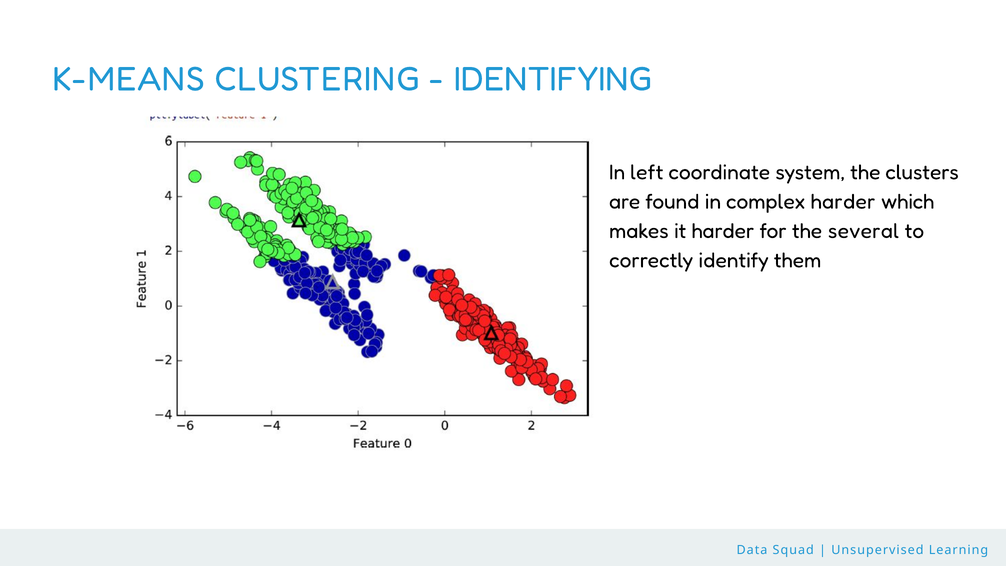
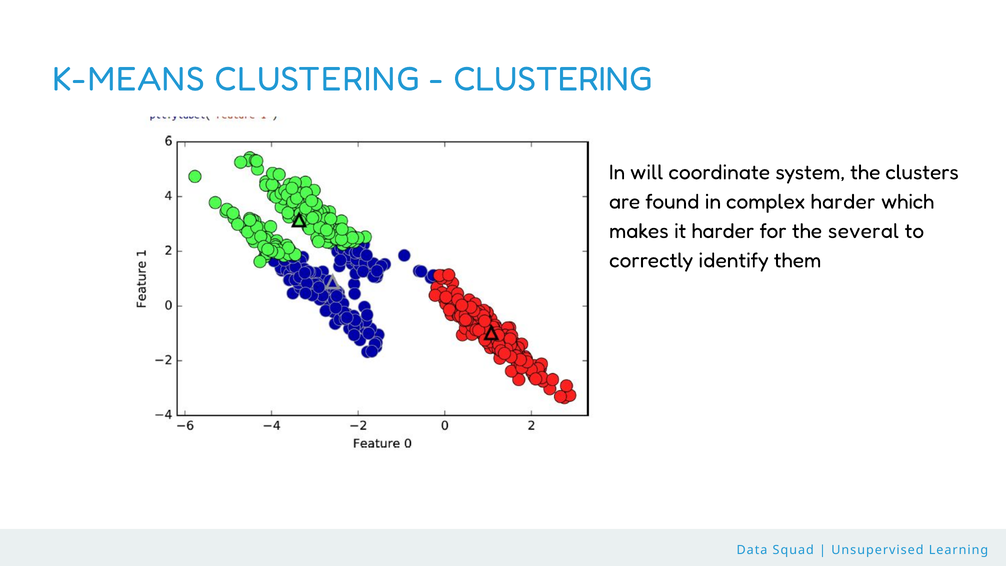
IDENTIFYING: IDENTIFYING -> CLUSTERING (553, 79)
left: left -> will (647, 172)
